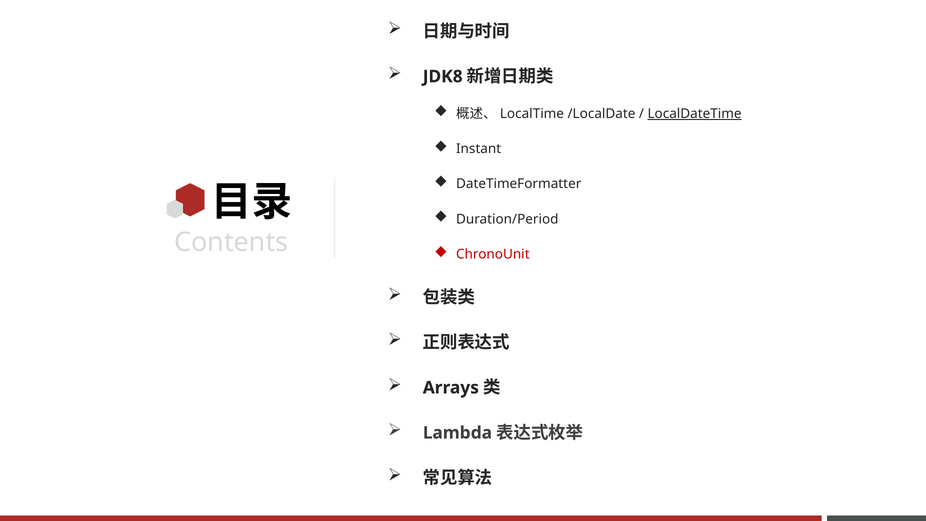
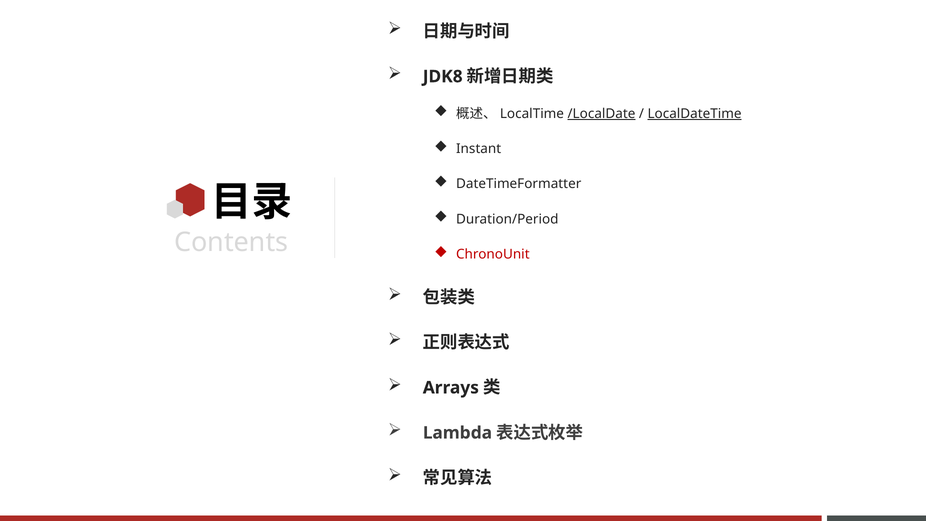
/LocalDate underline: none -> present (602, 114)
